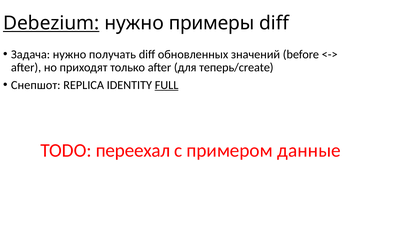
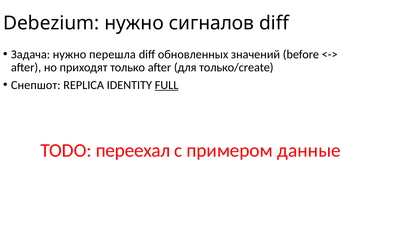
Debezium underline: present -> none (51, 23)
примеры: примеры -> сигналов (211, 23)
получать: получать -> перешла (112, 54)
теперь/create: теперь/create -> только/create (236, 67)
